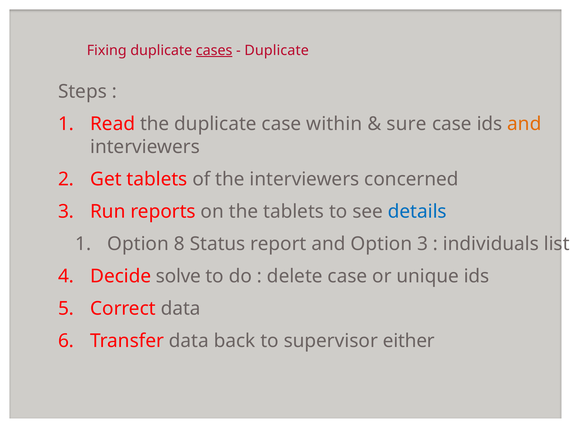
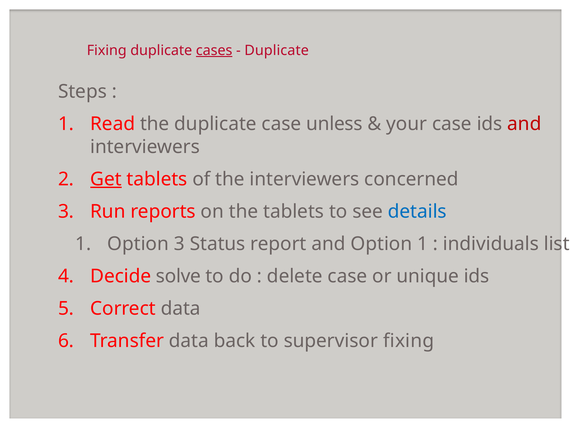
within: within -> unless (334, 124)
sure: sure -> your (407, 124)
and colour: orange -> red (524, 124)
Get underline: none -> present (106, 179)
Option 8: 8 -> 3 (179, 244)
Option 3: 3 -> 1 (423, 244)
supervisor either: either -> fixing (409, 341)
